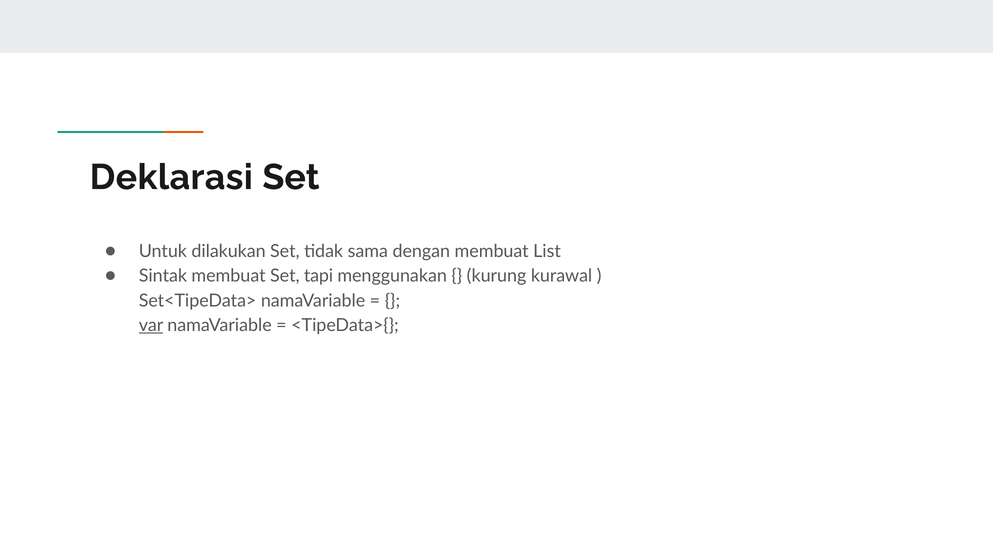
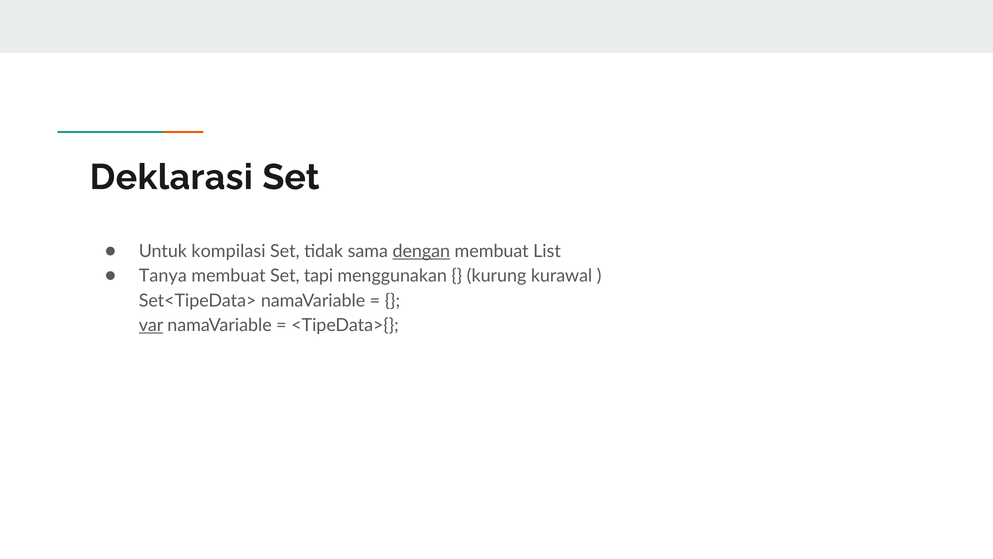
dilakukan: dilakukan -> kompilasi (229, 251)
dengan underline: none -> present (421, 251)
Sintak: Sintak -> Tanya (163, 276)
